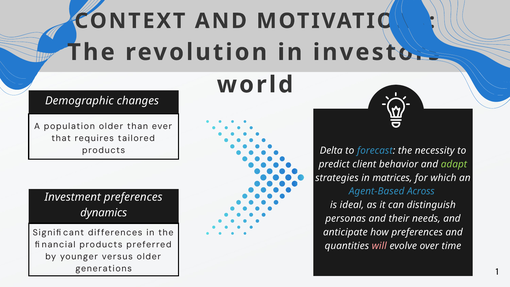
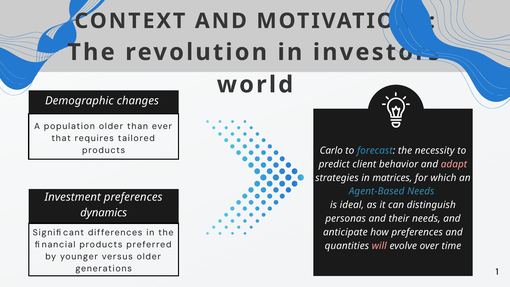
Delta: Delta -> Carlo (331, 150)
adapt colour: light green -> pink (454, 164)
Agent-Based Across: Across -> Needs (421, 191)
